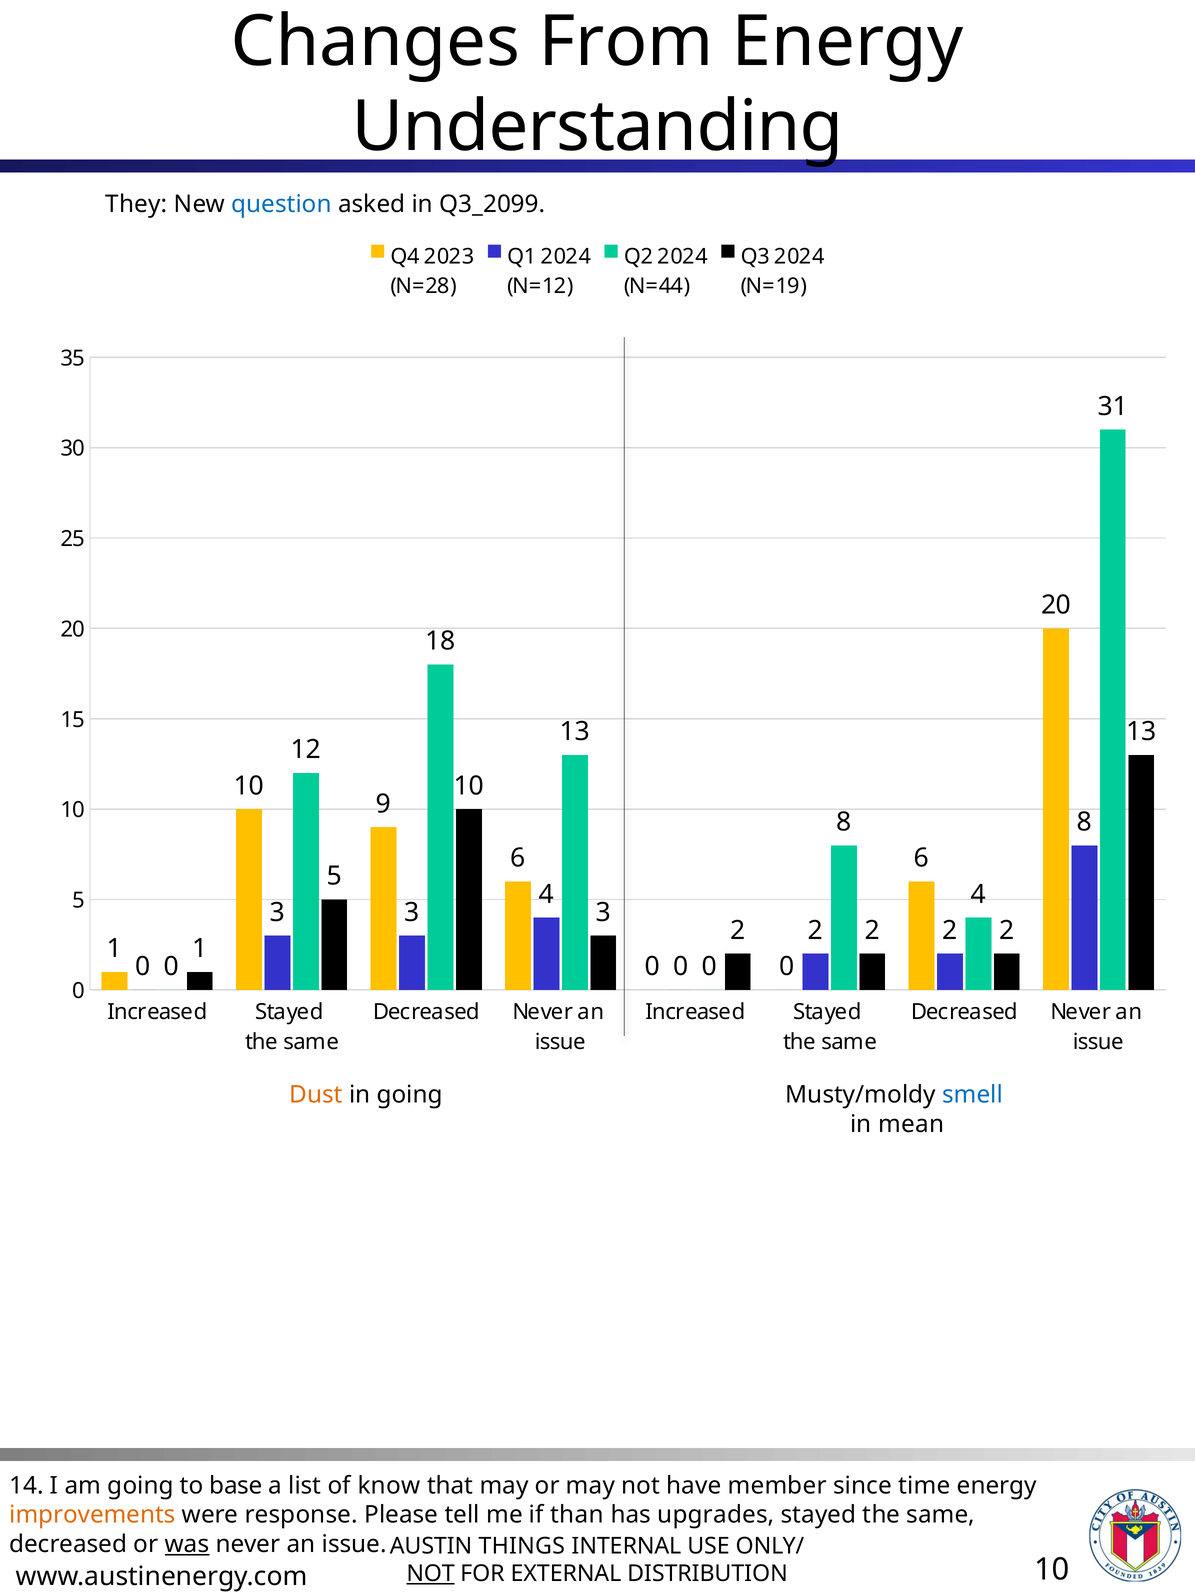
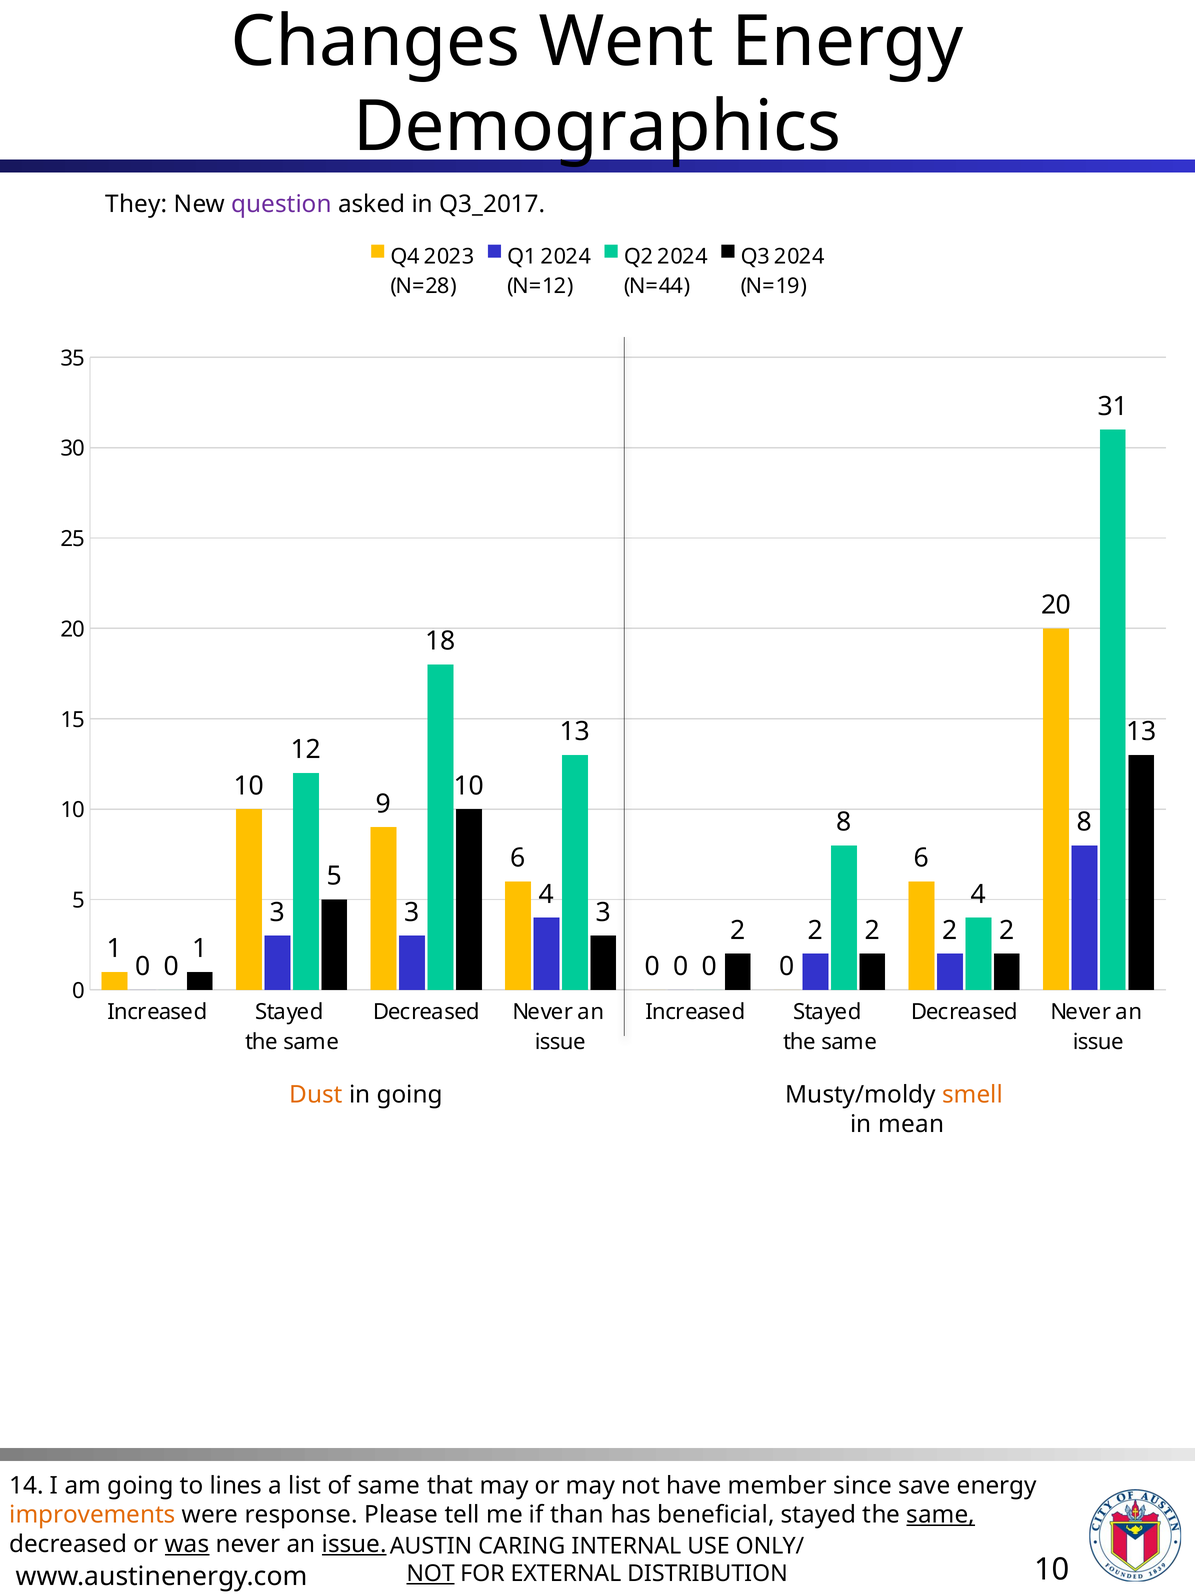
From: From -> Went (626, 42)
Understanding: Understanding -> Demographics (597, 127)
question colour: blue -> purple (282, 204)
Q3_2099: Q3_2099 -> Q3_2017 (492, 204)
smell colour: blue -> orange (973, 1094)
base: base -> lines (236, 1485)
of know: know -> same (389, 1485)
time: time -> save (924, 1485)
upgrades: upgrades -> beneficial (716, 1514)
same underline: none -> present (941, 1514)
issue underline: none -> present (354, 1543)
THINGS: THINGS -> CARING (522, 1545)
